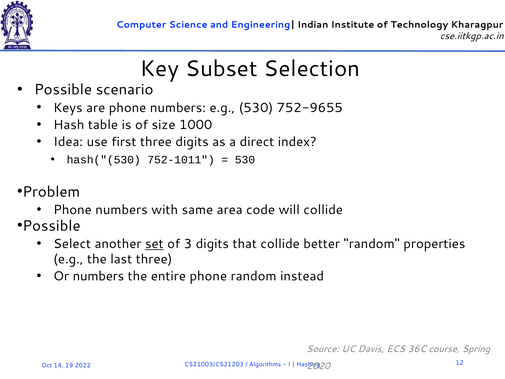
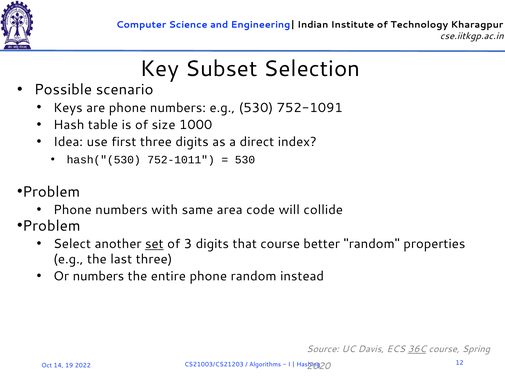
752-9655: 752-9655 -> 752-1091 (310, 108)
Possible: Possible -> Problem (51, 226)
that collide: collide -> course (280, 244)
36C underline: none -> present (417, 349)
